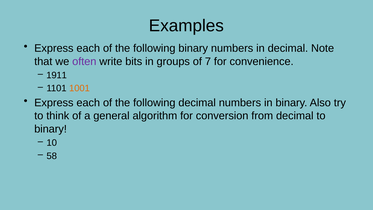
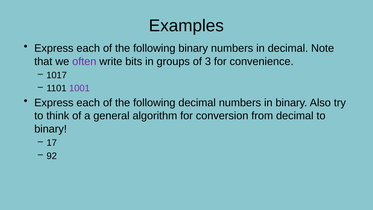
7: 7 -> 3 (208, 61)
1911: 1911 -> 1017 (57, 75)
1001 colour: orange -> purple (79, 88)
10: 10 -> 17 (52, 143)
58: 58 -> 92 (52, 156)
